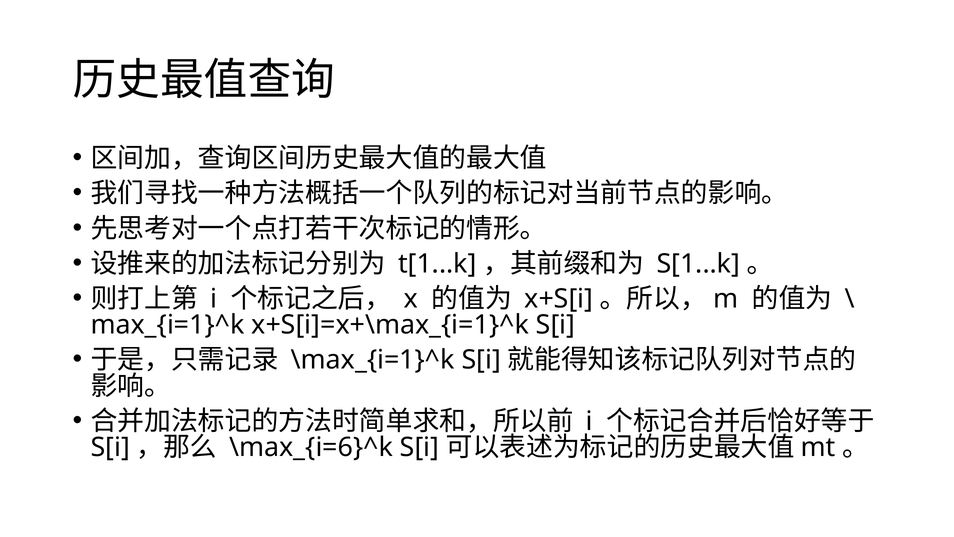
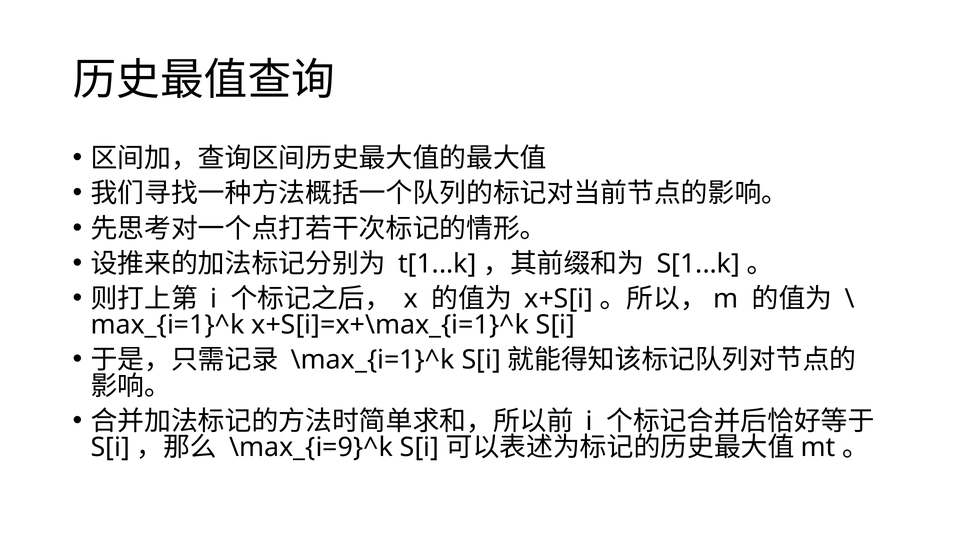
\max_{i=6}^k: \max_{i=6}^k -> \max_{i=9}^k (311, 447)
